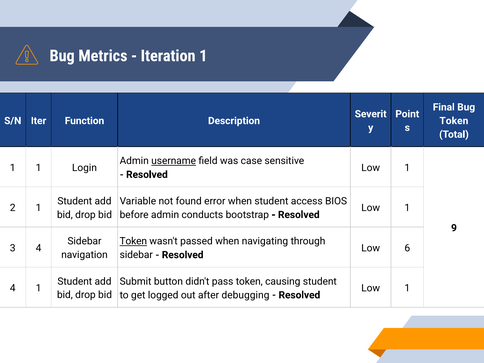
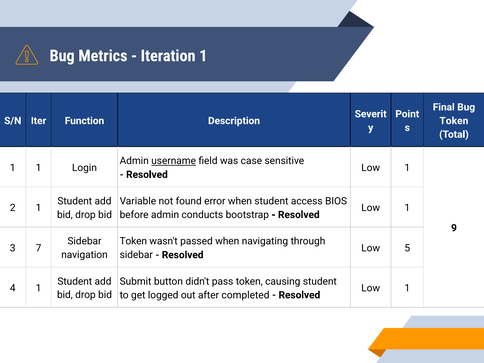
Token underline: present -> none (133, 241)
3 4: 4 -> 7 (39, 248)
6: 6 -> 5 (407, 248)
debugging: debugging -> completed (245, 295)
